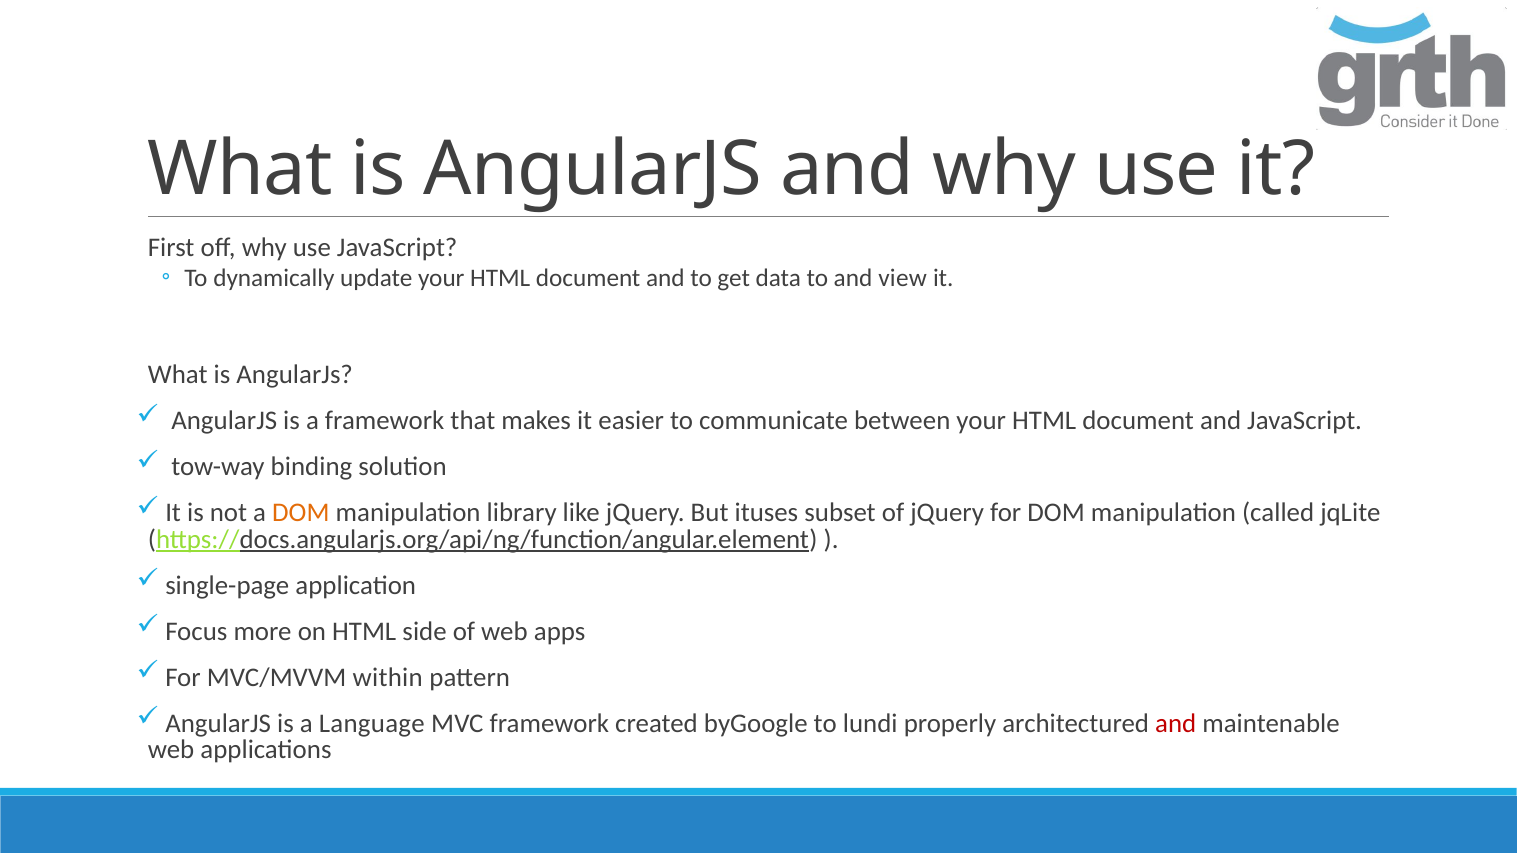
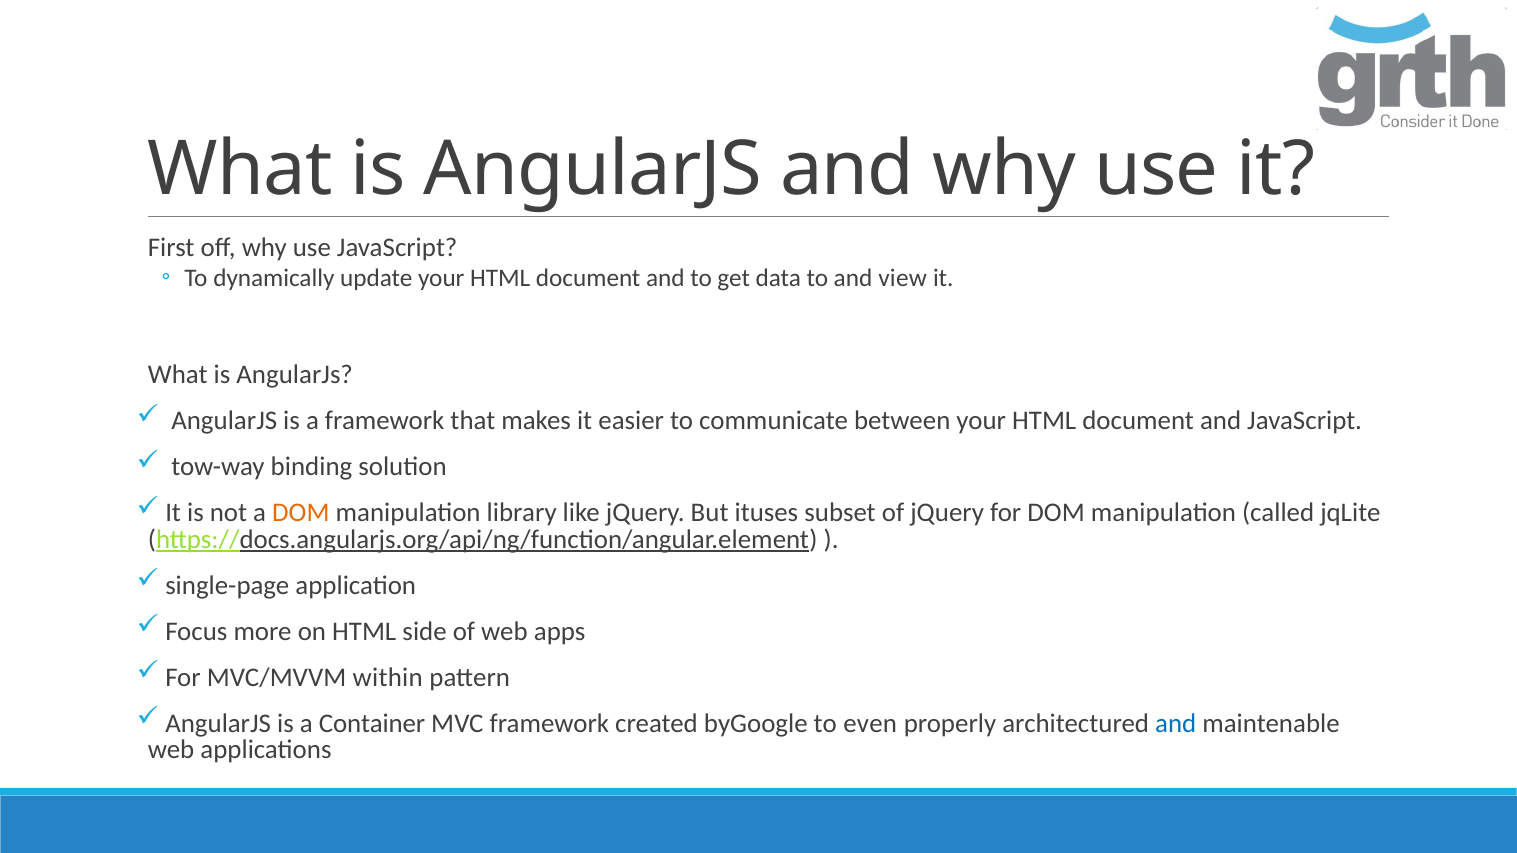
Language: Language -> Container (372, 723)
lundi: lundi -> even (870, 723)
and colour: red -> blue (1176, 723)
